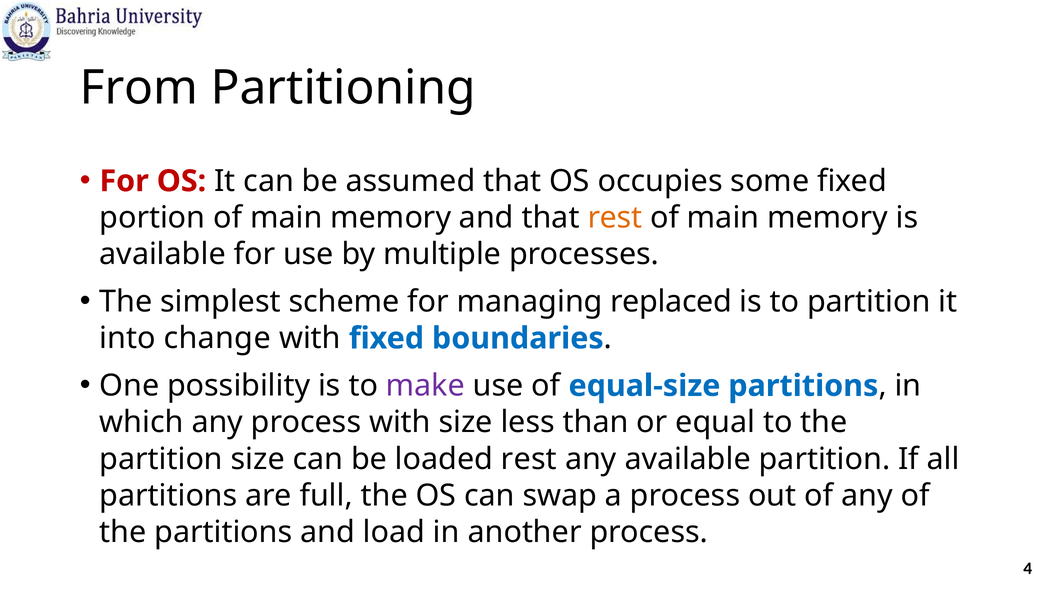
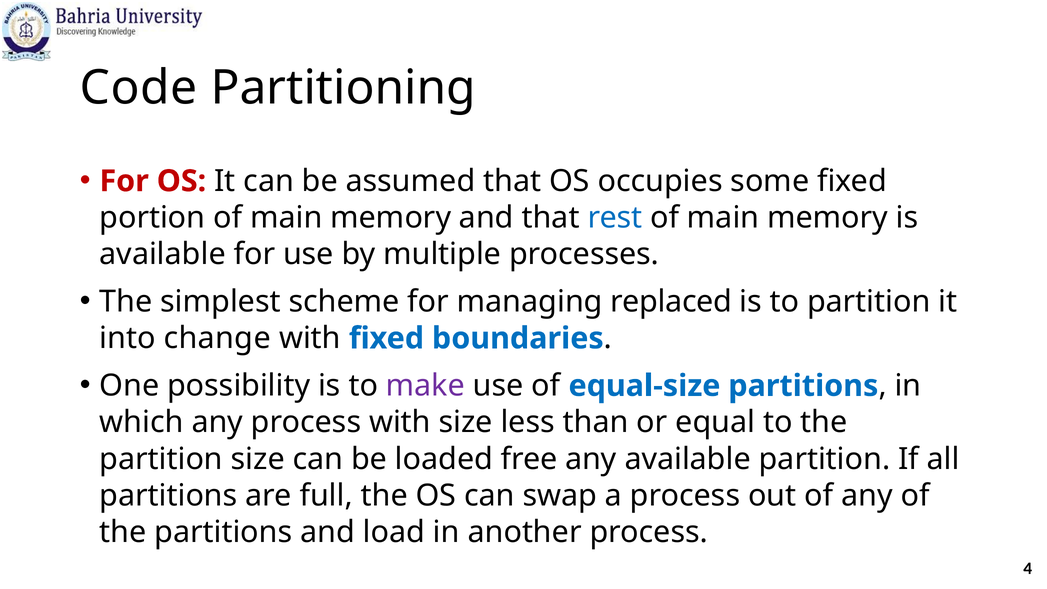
From: From -> Code (139, 88)
rest colour: orange -> blue (615, 218)
loaded rest: rest -> free (529, 459)
